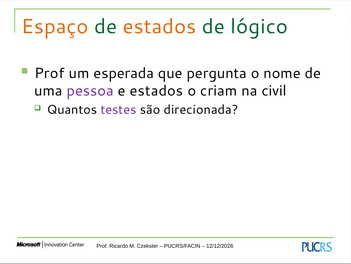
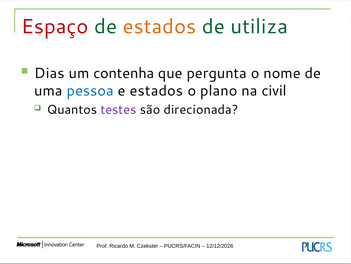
Espaço colour: orange -> red (55, 26)
lógico: lógico -> utiliza (259, 26)
Prof: Prof -> Dias (49, 73)
esperada: esperada -> contenha (124, 73)
pessoa colour: purple -> blue (90, 91)
criam: criam -> plano (219, 91)
